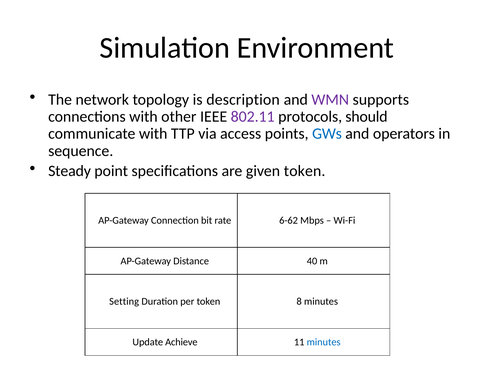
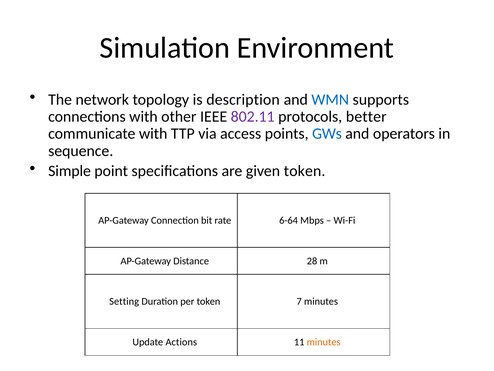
WMN colour: purple -> blue (330, 99)
should: should -> better (366, 117)
Steady: Steady -> Simple (70, 171)
6-62: 6-62 -> 6-64 (289, 220)
40: 40 -> 28 (312, 261)
8: 8 -> 7 (299, 301)
Achieve: Achieve -> Actions (181, 342)
minutes colour: blue -> orange (324, 342)
